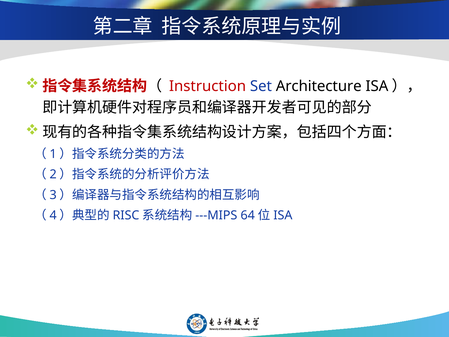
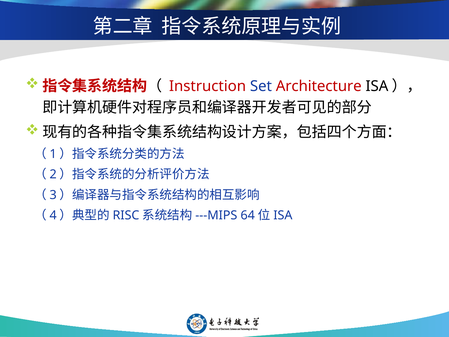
Architecture colour: black -> red (319, 86)
